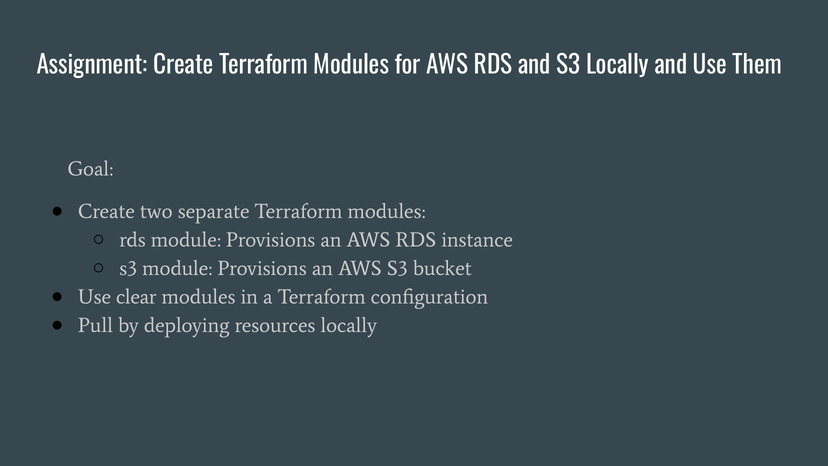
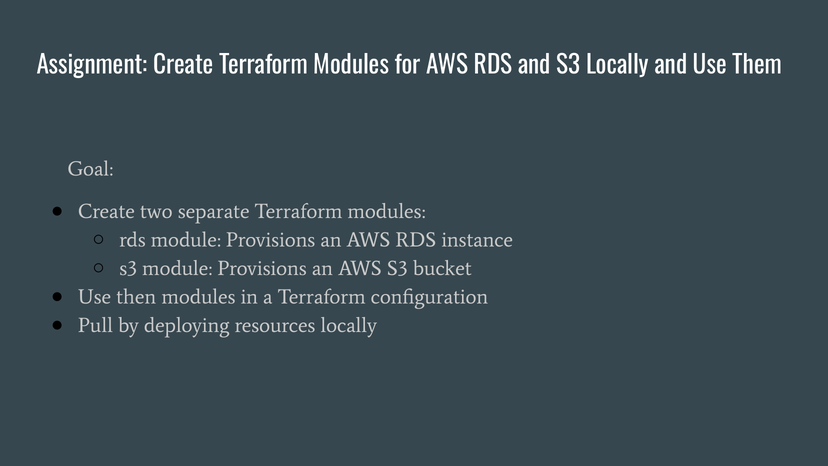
clear: clear -> then (136, 297)
